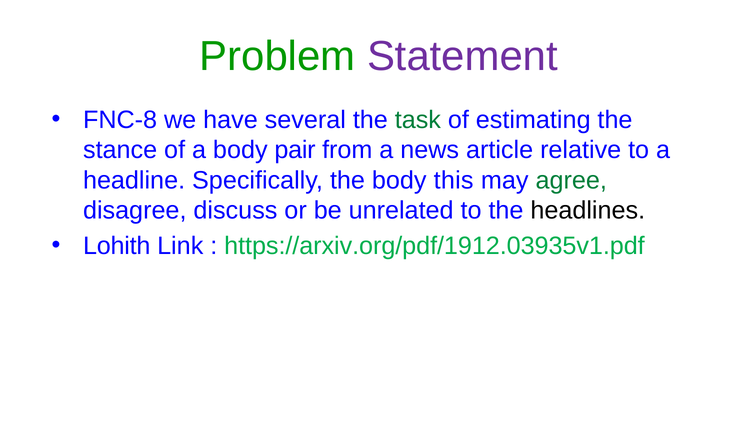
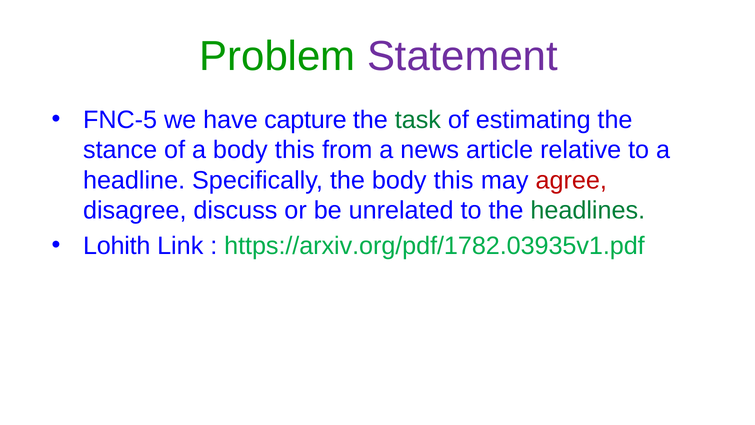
FNC-8: FNC-8 -> FNC-5 (120, 120)
several: several -> capture (305, 120)
a body pair: pair -> this (295, 150)
agree colour: green -> red (571, 180)
headlines colour: black -> green (588, 210)
https://arxiv.org/pdf/1912.03935v1.pdf: https://arxiv.org/pdf/1912.03935v1.pdf -> https://arxiv.org/pdf/1782.03935v1.pdf (434, 246)
